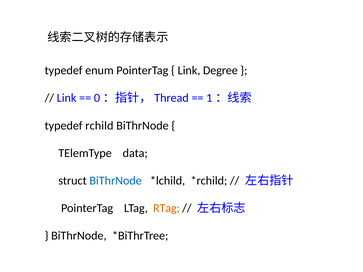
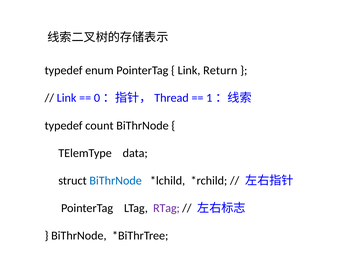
Degree: Degree -> Return (220, 70)
rchild: rchild -> count (99, 126)
RTag colour: orange -> purple (166, 208)
